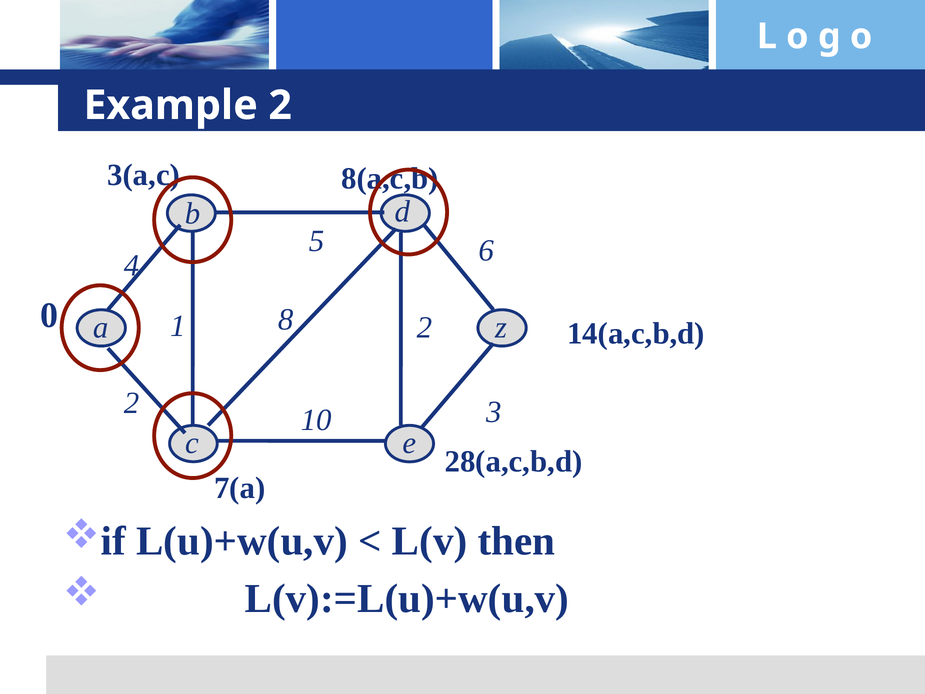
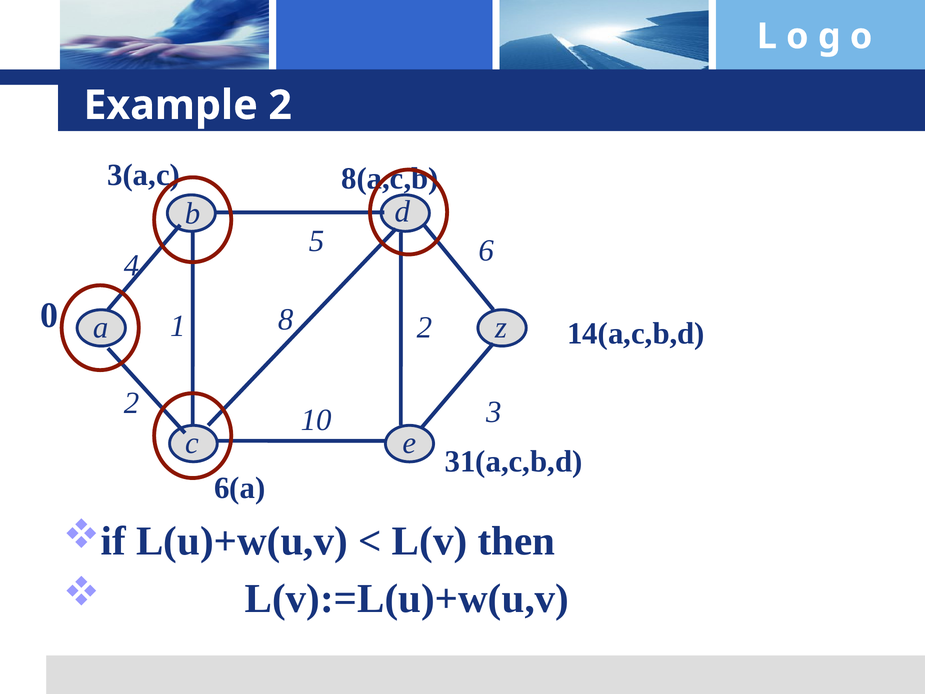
28(a,c,b,d: 28(a,c,b,d -> 31(a,c,b,d (514, 461)
7(a: 7(a -> 6(a (240, 488)
